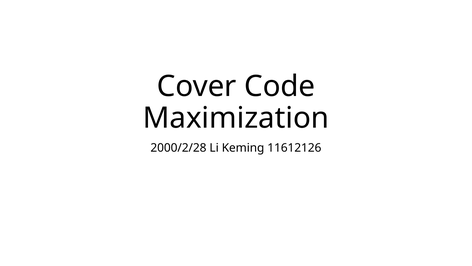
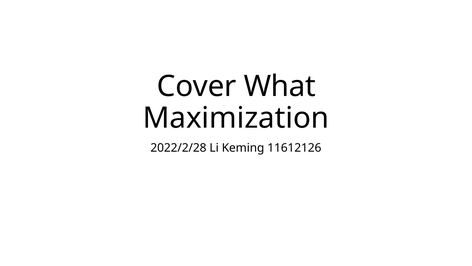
Code: Code -> What (280, 86)
2000/2/28: 2000/2/28 -> 2022/2/28 (178, 148)
